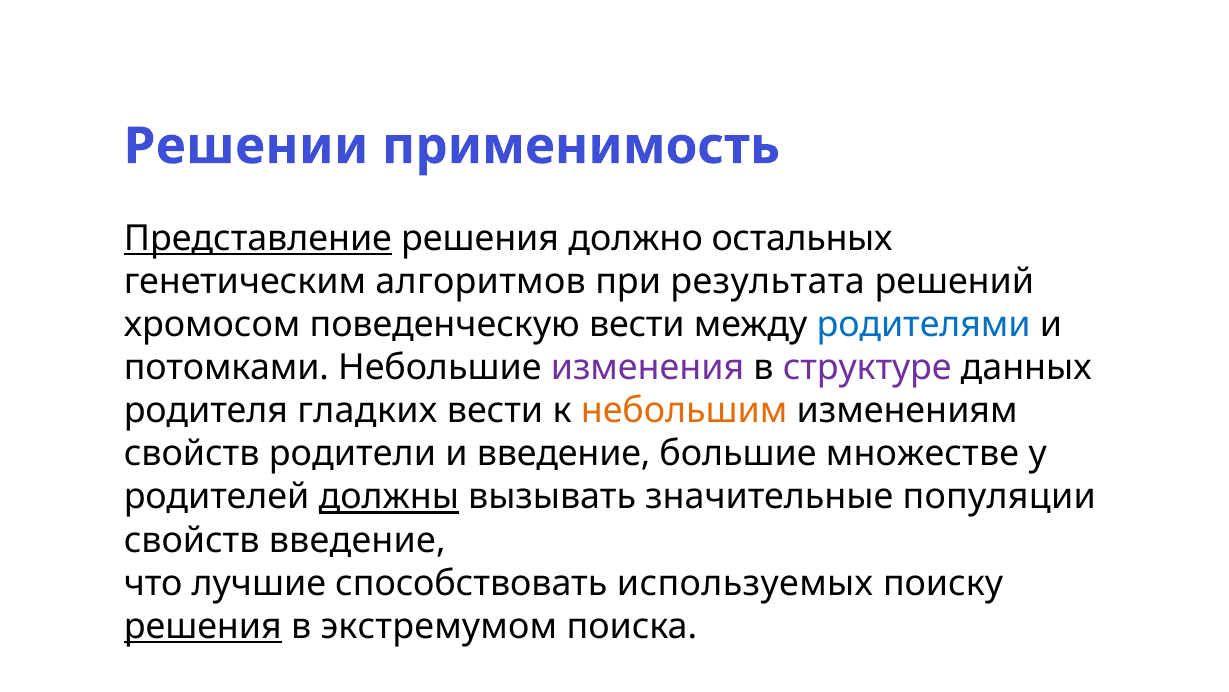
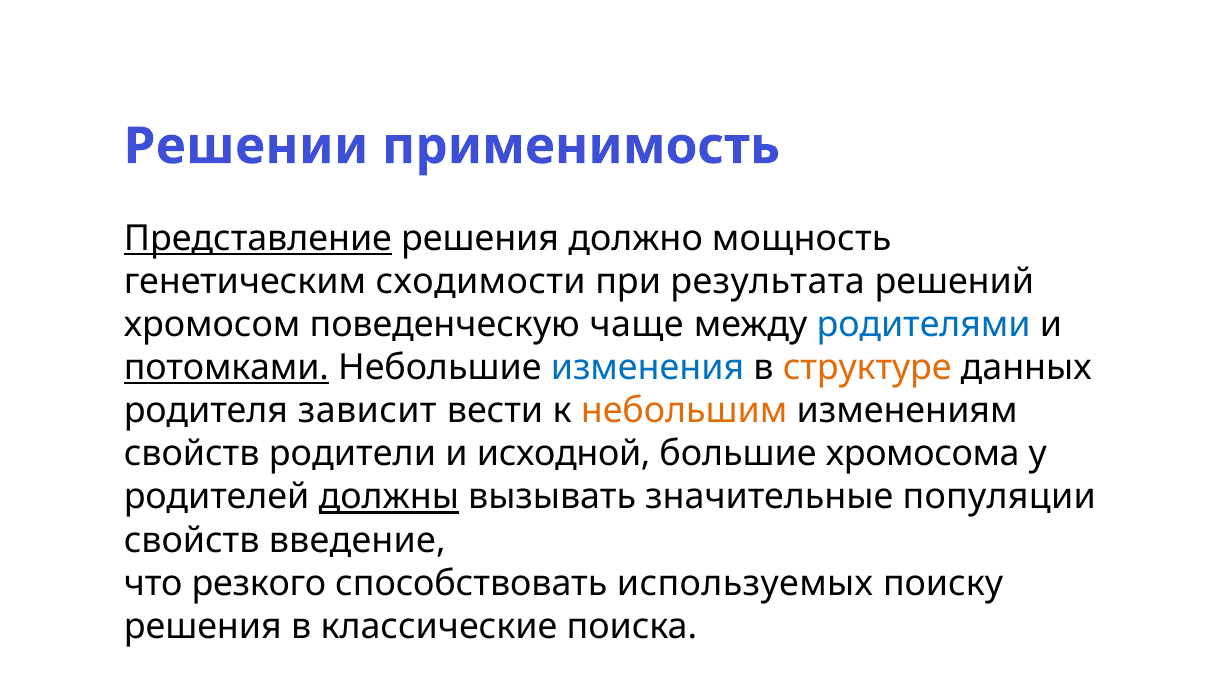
остальных: остальных -> мощность (802, 238)
алгоритмов: алгоритмов -> сходимости (481, 281)
поведенческую вести: вести -> чаще (637, 324)
потомками underline: none -> present (226, 367)
изменения colour: purple -> blue (648, 367)
структуре colour: purple -> orange (867, 367)
гладких: гладких -> зависит (367, 410)
и введение: введение -> исходной (564, 454)
множестве: множестве -> хромосома (923, 454)
лучшие: лучшие -> резкого (259, 583)
решения underline: present -> none (203, 626)
экстремумом: экстремумом -> классические (439, 626)
